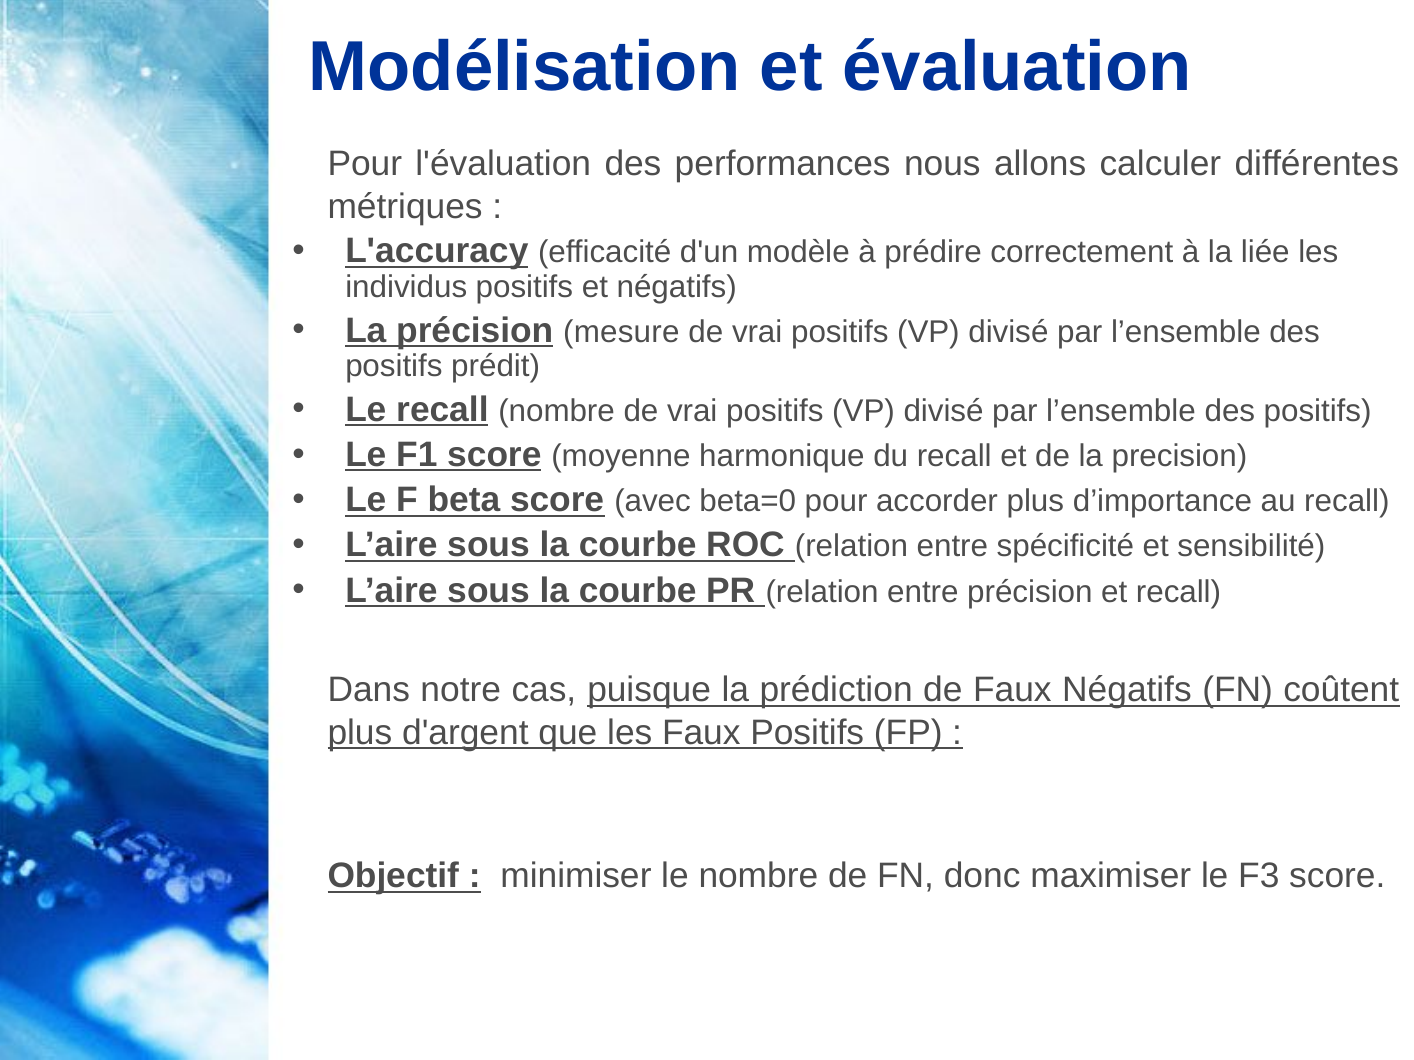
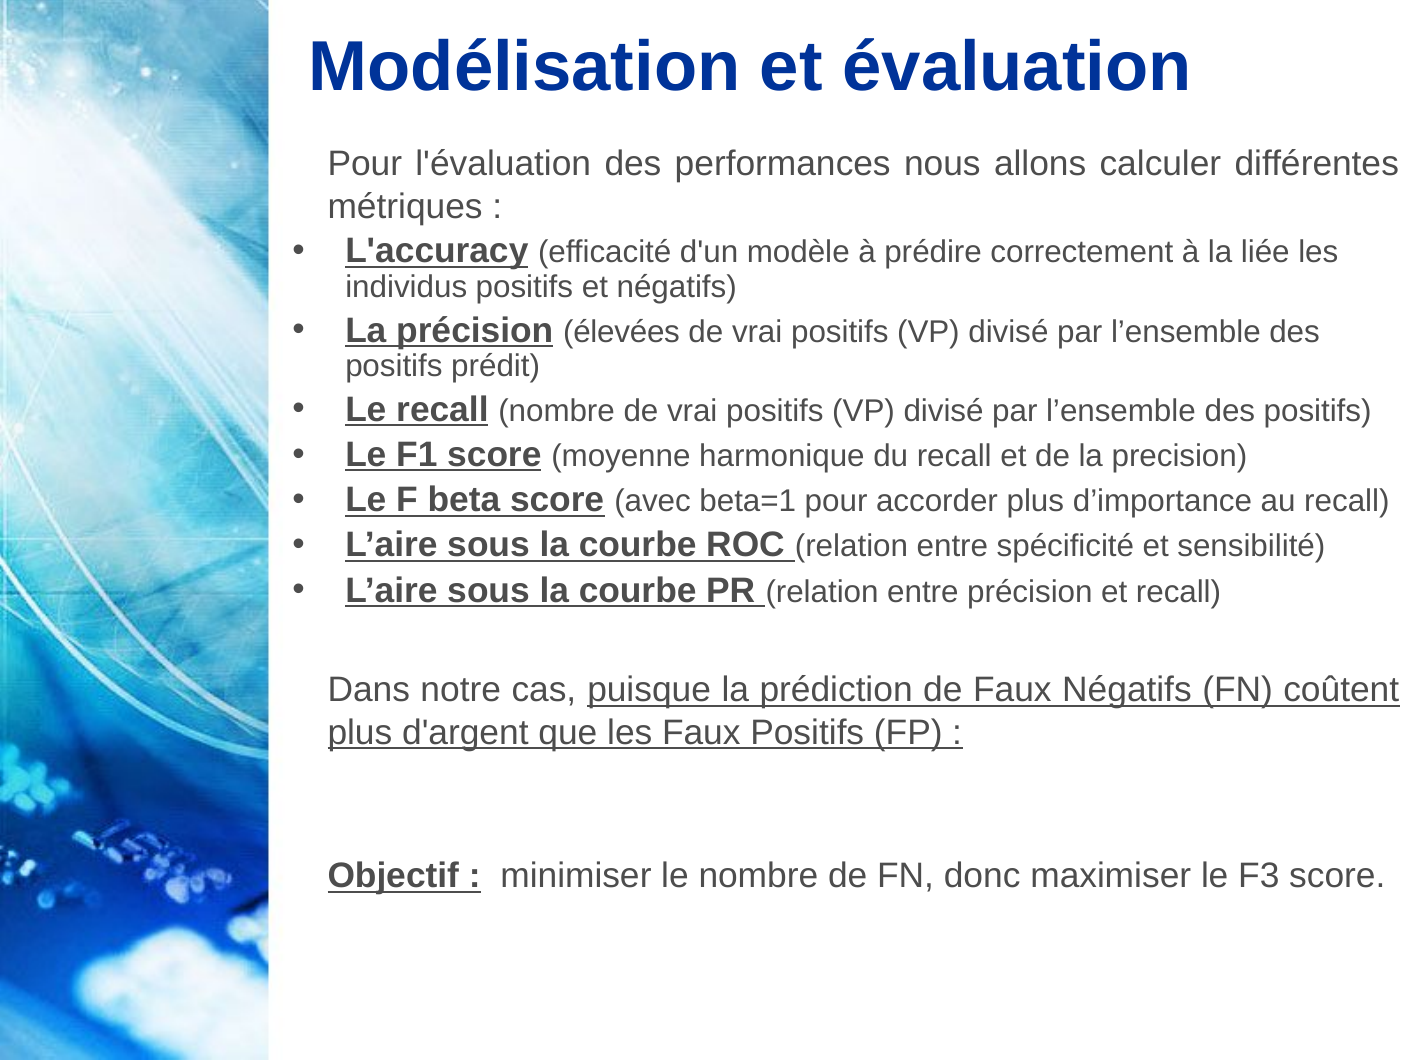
mesure: mesure -> élevées (622, 332)
beta=0: beta=0 -> beta=1 (748, 502)
